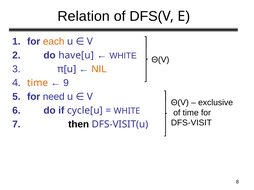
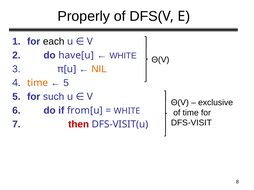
Relation: Relation -> Properly (84, 16)
each colour: orange -> black (54, 42)
9: 9 -> 5 (66, 83)
need: need -> such (54, 97)
cycle[u: cycle[u -> from[u (85, 111)
then colour: black -> red (79, 125)
